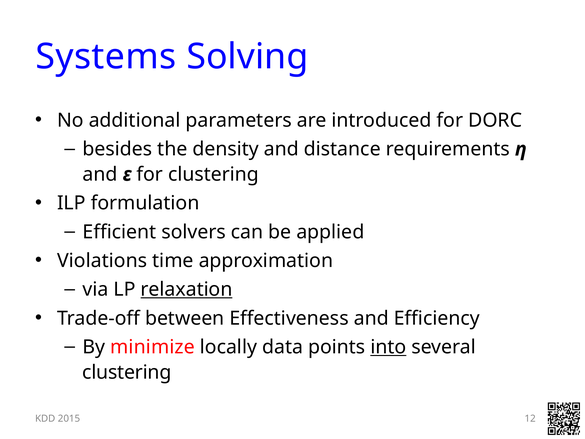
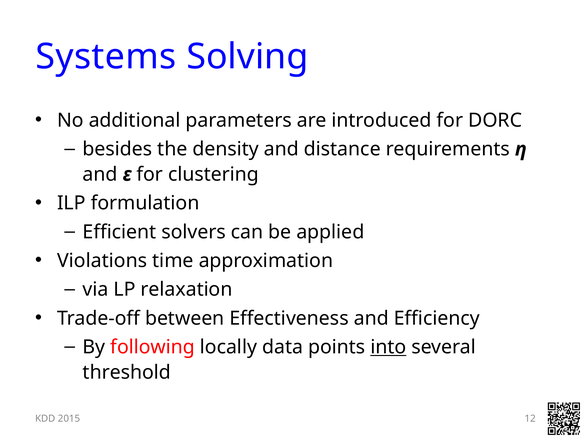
relaxation underline: present -> none (187, 289)
minimize: minimize -> following (153, 347)
clustering: clustering -> threshold (127, 372)
